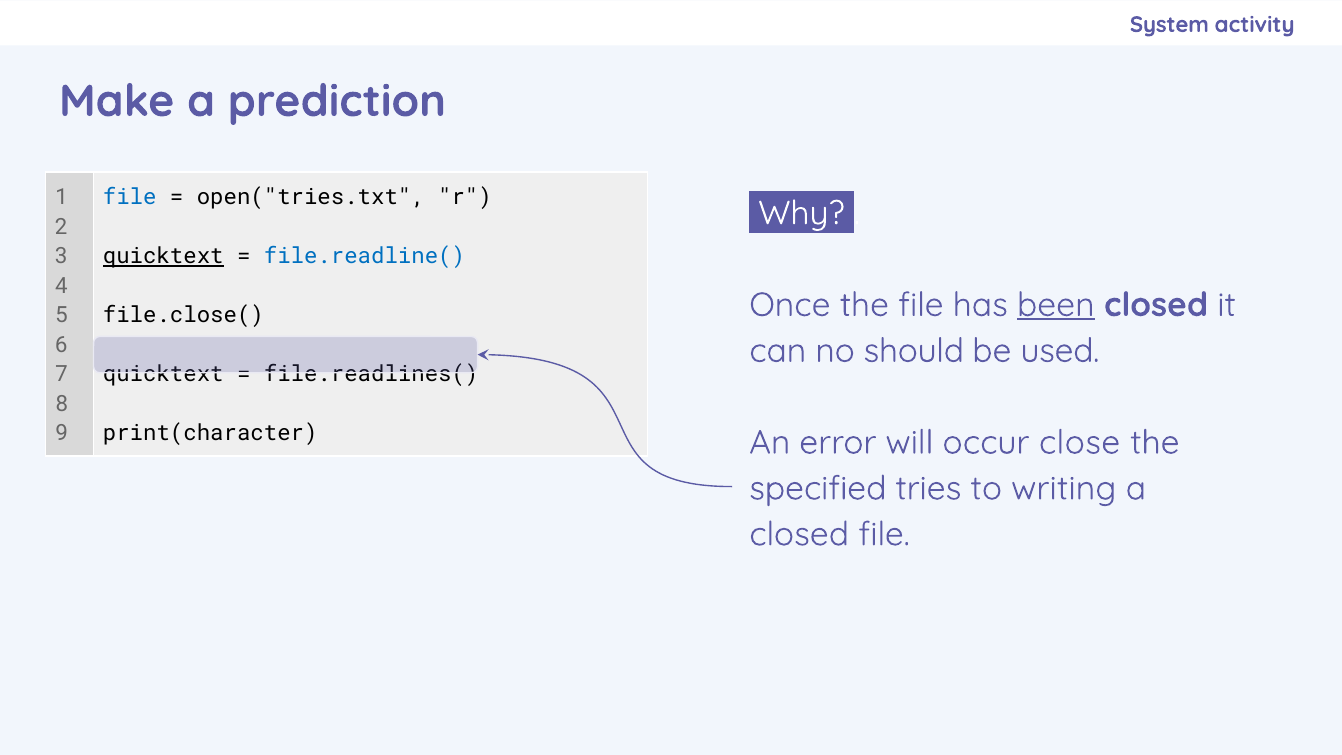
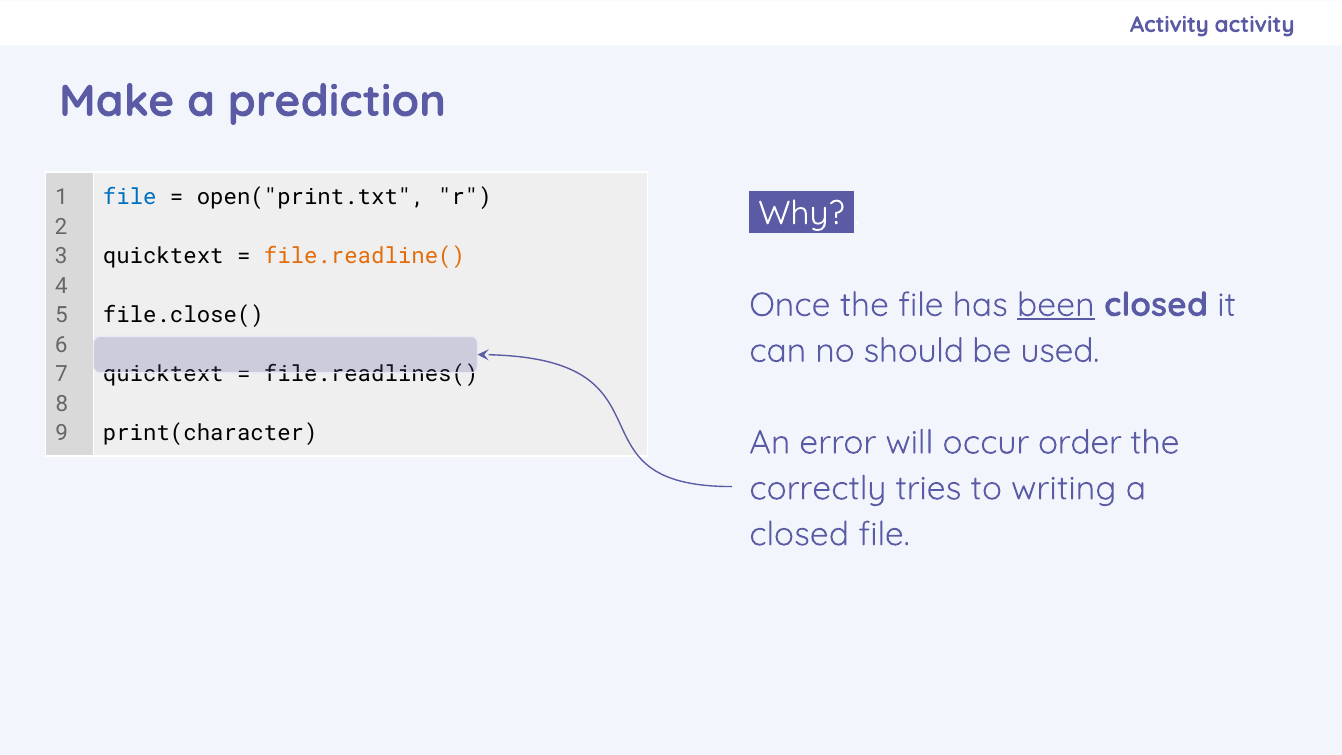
System: System -> Activity (1169, 25)
open("tries.txt: open("tries.txt -> open("print.txt (311, 197)
quicktext underline: present -> none (163, 256)
file.readline( colour: blue -> orange (364, 256)
close: close -> order (1080, 442)
specified: specified -> correctly (818, 488)
